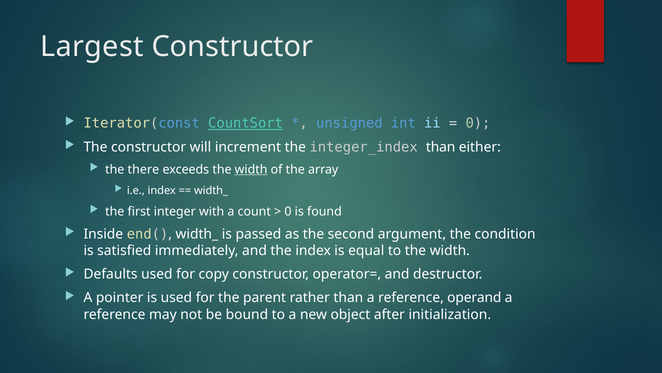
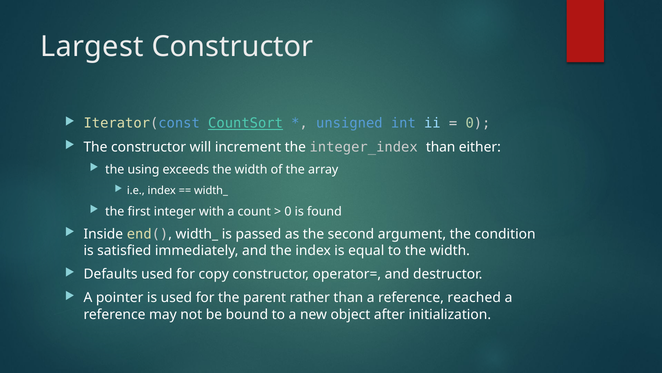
there: there -> using (143, 169)
width underline: present -> none (251, 169)
operand: operand -> reached (474, 297)
